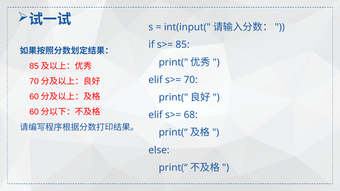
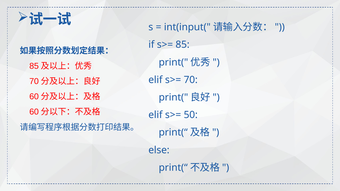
68: 68 -> 50 (191, 115)
